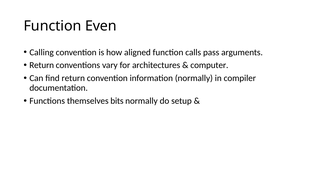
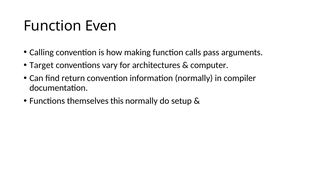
aligned: aligned -> making (137, 52)
Return: Return -> Target (42, 65)
bits: bits -> this (117, 101)
